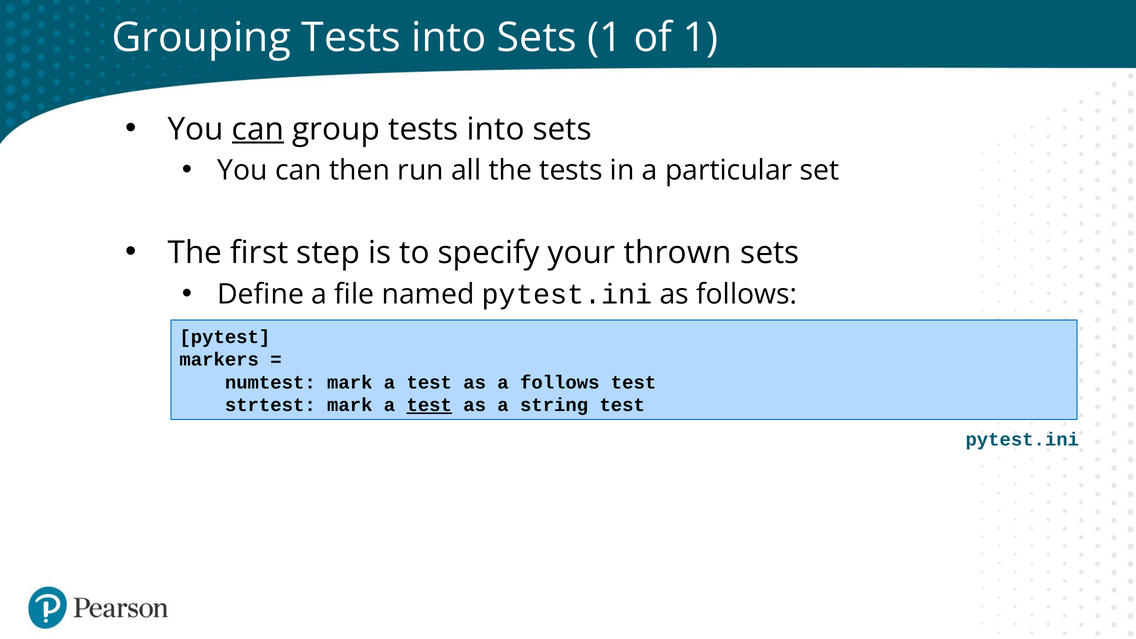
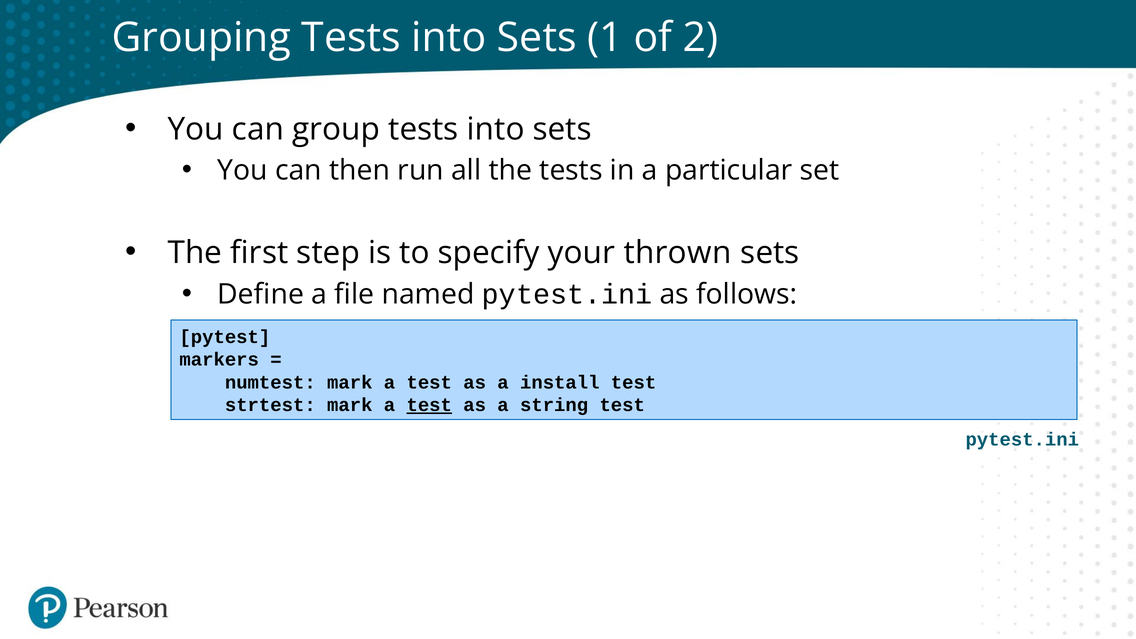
1: 1 -> 2 (700, 38)
can underline: present -> none (258, 129)
a follows: follows -> install (560, 382)
